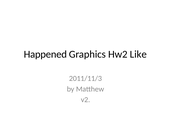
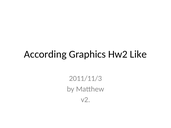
Happened: Happened -> According (45, 54)
